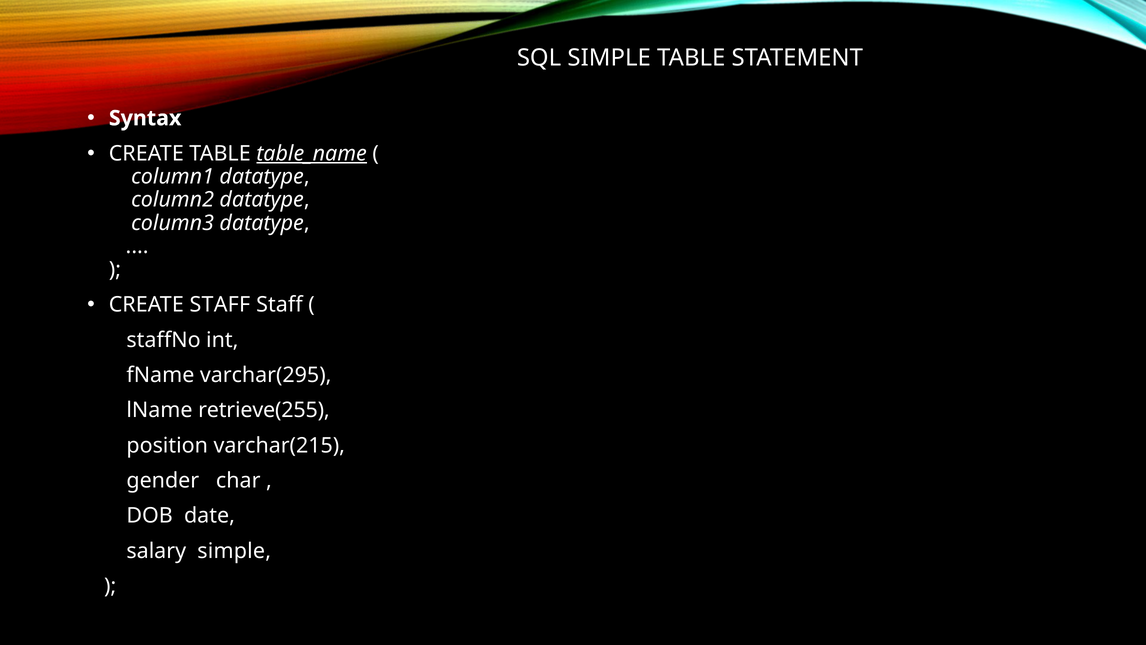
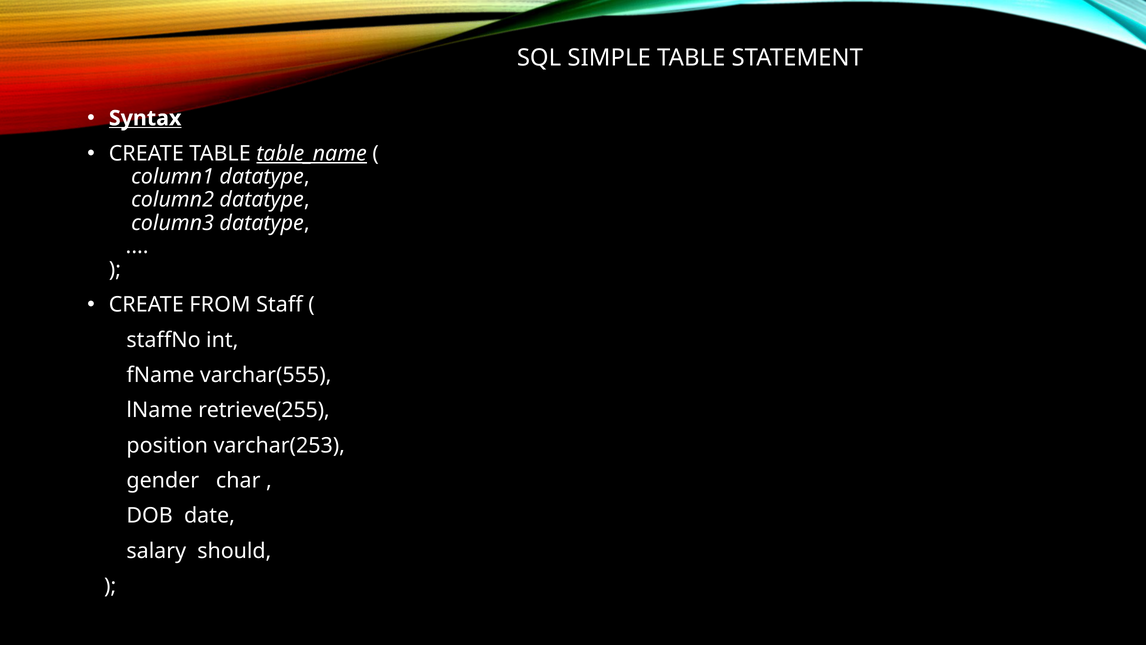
Syntax underline: none -> present (145, 118)
CREATE STAFF: STAFF -> FROM (220, 305)
varchar(295: varchar(295 -> varchar(555 (266, 375)
varchar(215: varchar(215 -> varchar(253 (279, 445)
salary simple: simple -> should (234, 551)
